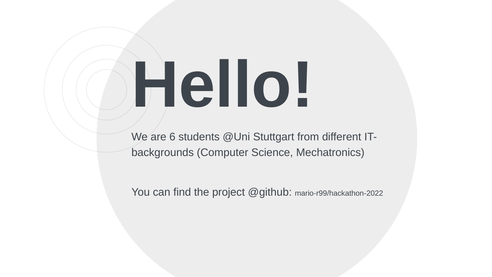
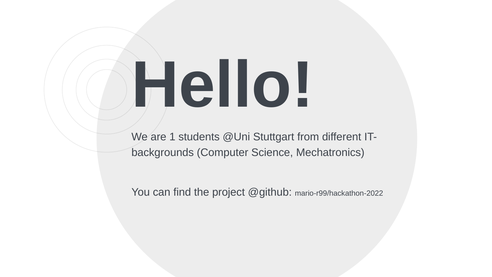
6: 6 -> 1 (172, 137)
